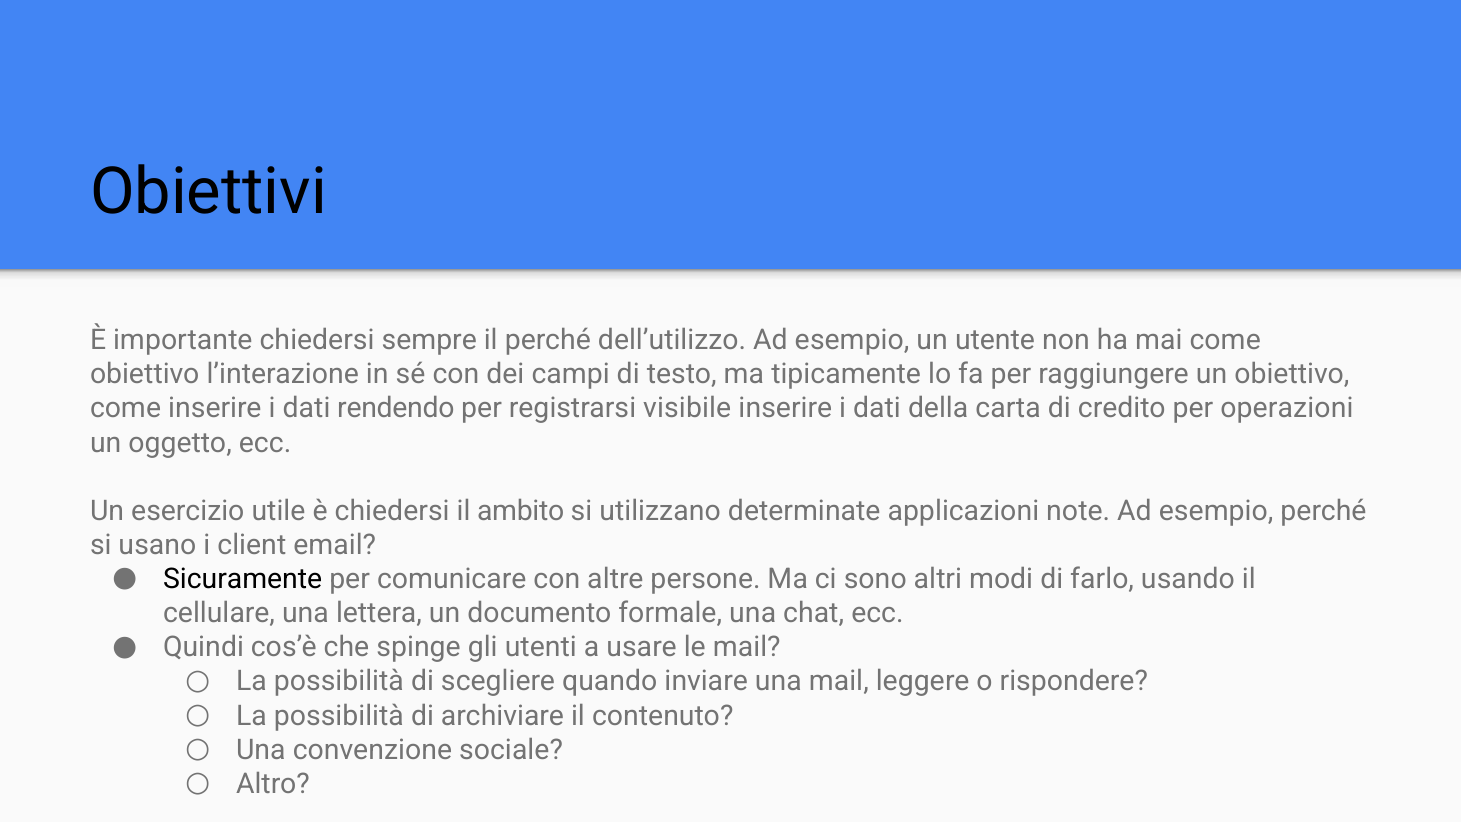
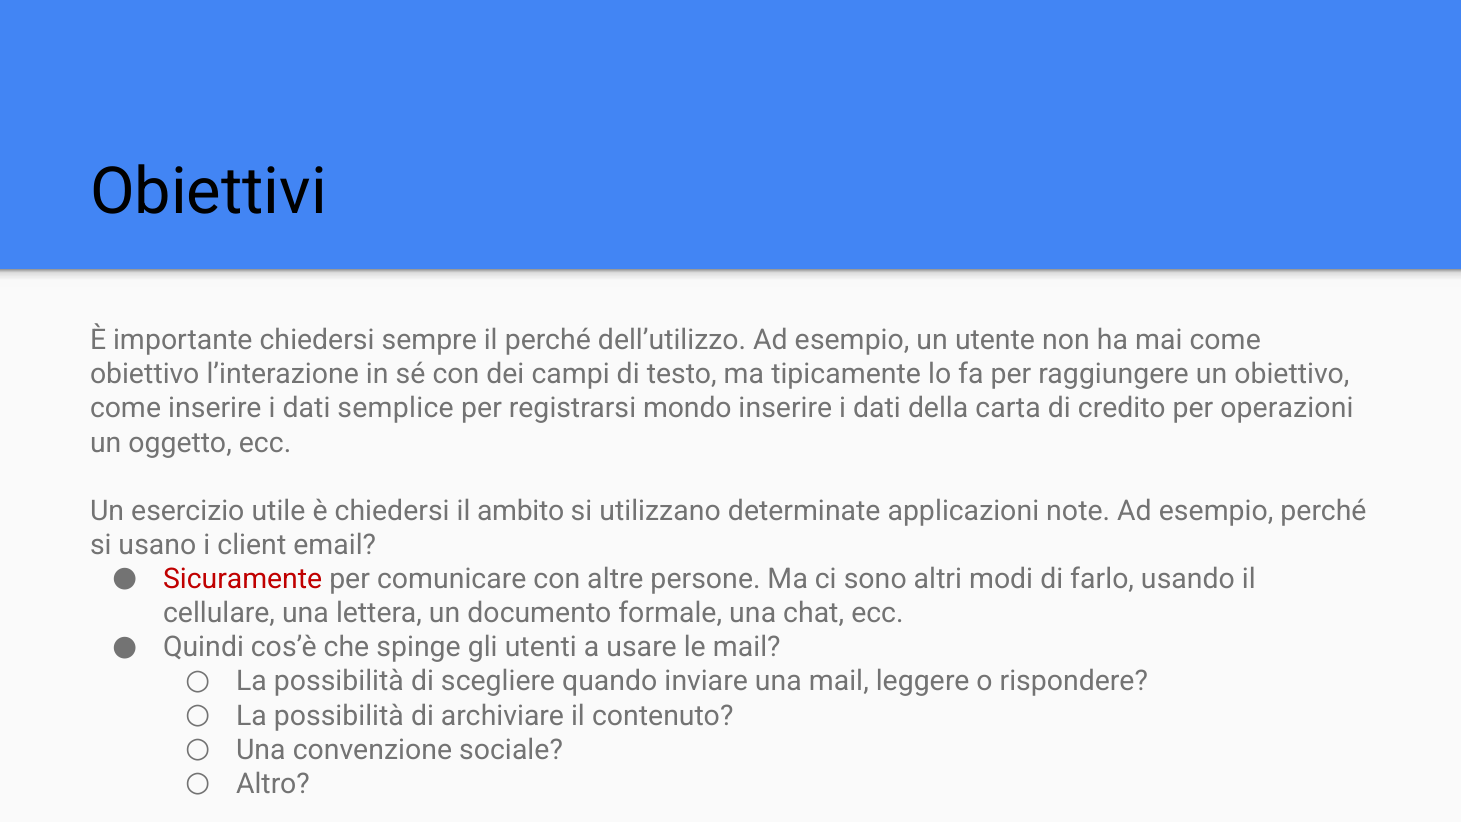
rendendo: rendendo -> semplice (396, 409)
visibile: visibile -> mondo (687, 409)
Sicuramente colour: black -> red (243, 579)
